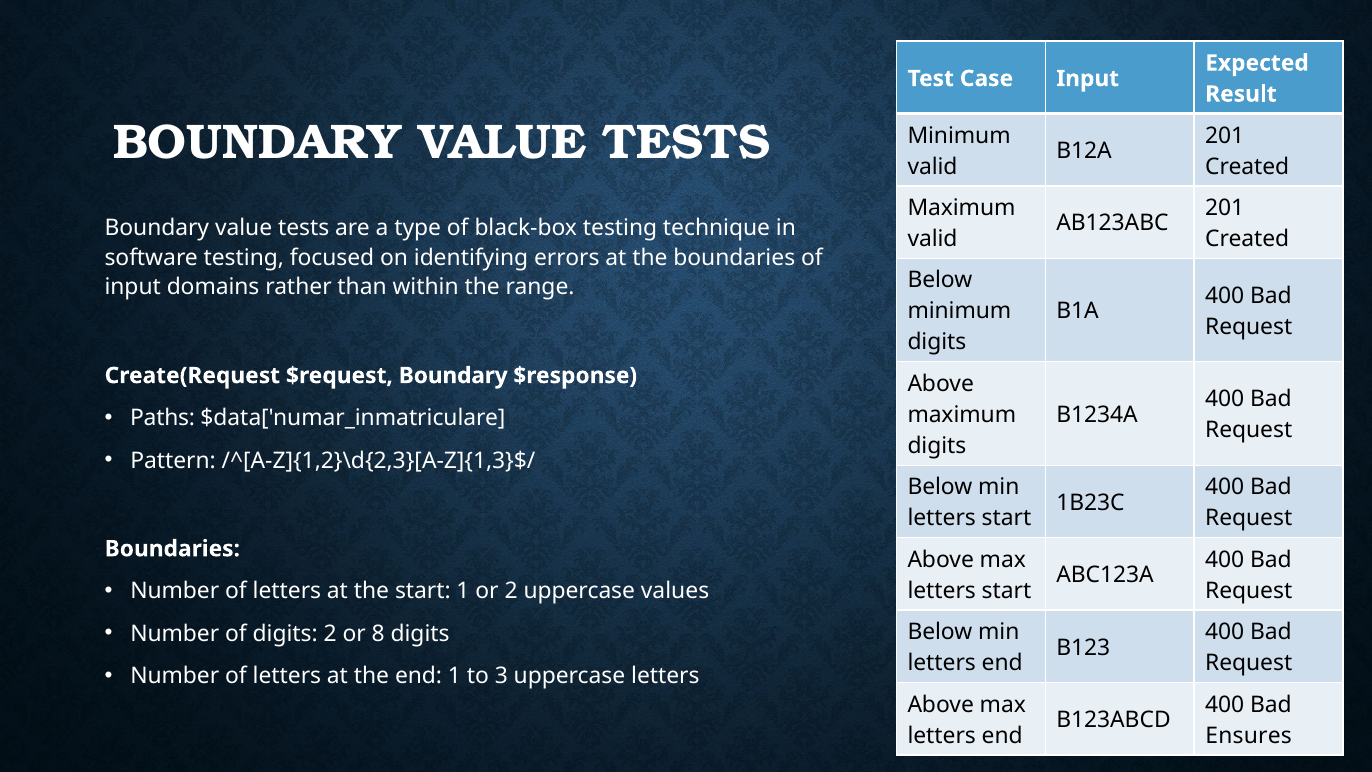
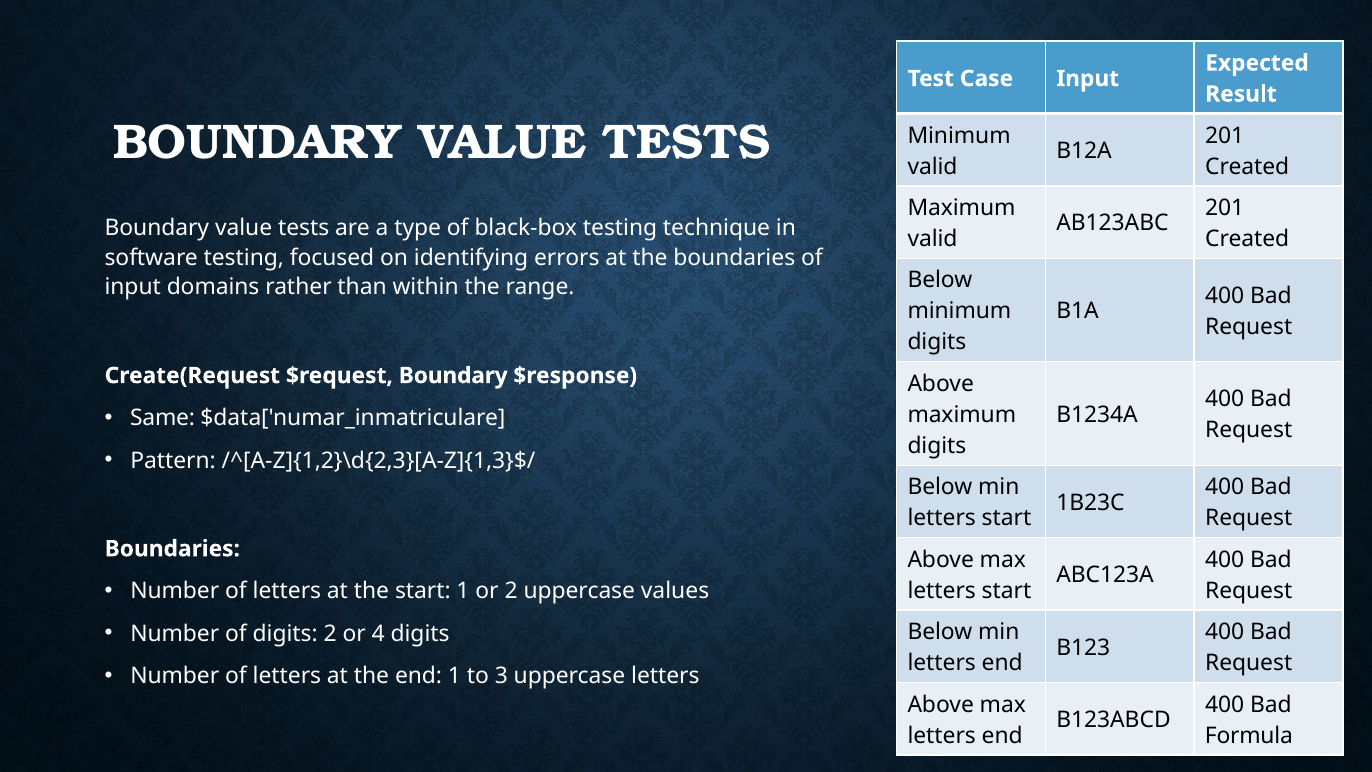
Paths: Paths -> Same (163, 418)
8: 8 -> 4 (378, 634)
Ensures: Ensures -> Formula (1249, 735)
